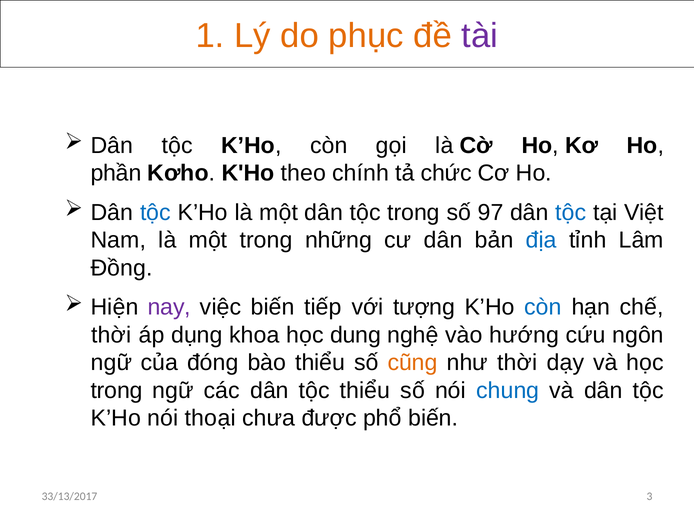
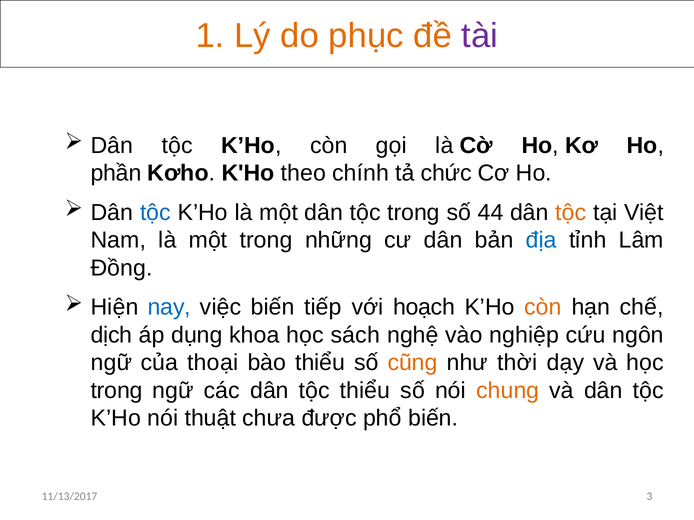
97: 97 -> 44 (491, 213)
tộc colour: blue -> orange (571, 213)
nay colour: purple -> blue (169, 308)
tượng: tượng -> hoạch (424, 308)
còn colour: blue -> orange (543, 308)
thời: thời -> dịch (111, 335)
dung: dung -> sách (355, 335)
hướng: hướng -> nghiệp (524, 335)
đóng: đóng -> thoại (213, 363)
chung colour: blue -> orange (508, 391)
thoại: thoại -> thuật (210, 419)
33/13/2017: 33/13/2017 -> 11/13/2017 (69, 497)
